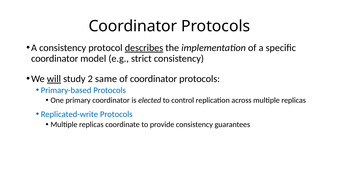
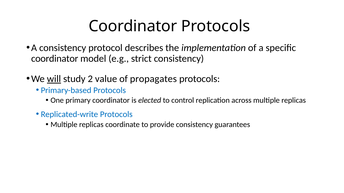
describes underline: present -> none (144, 48)
same: same -> value (106, 79)
of coordinator: coordinator -> propagates (153, 79)
